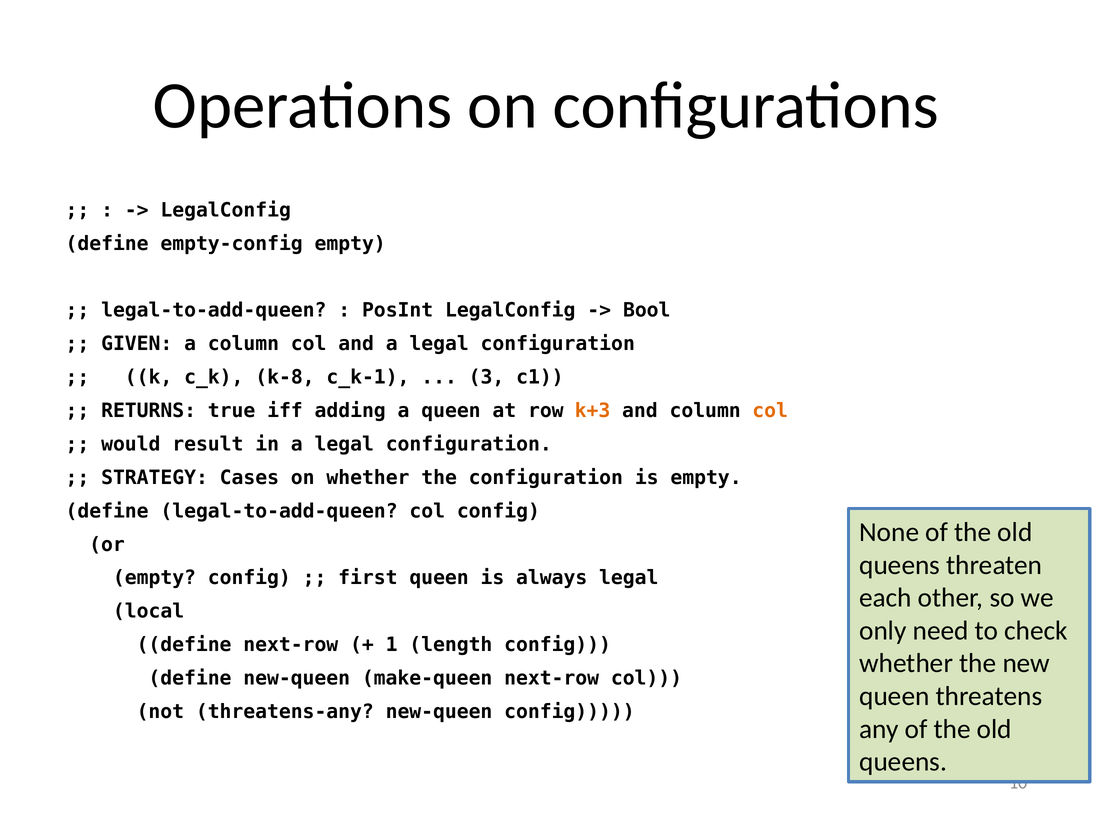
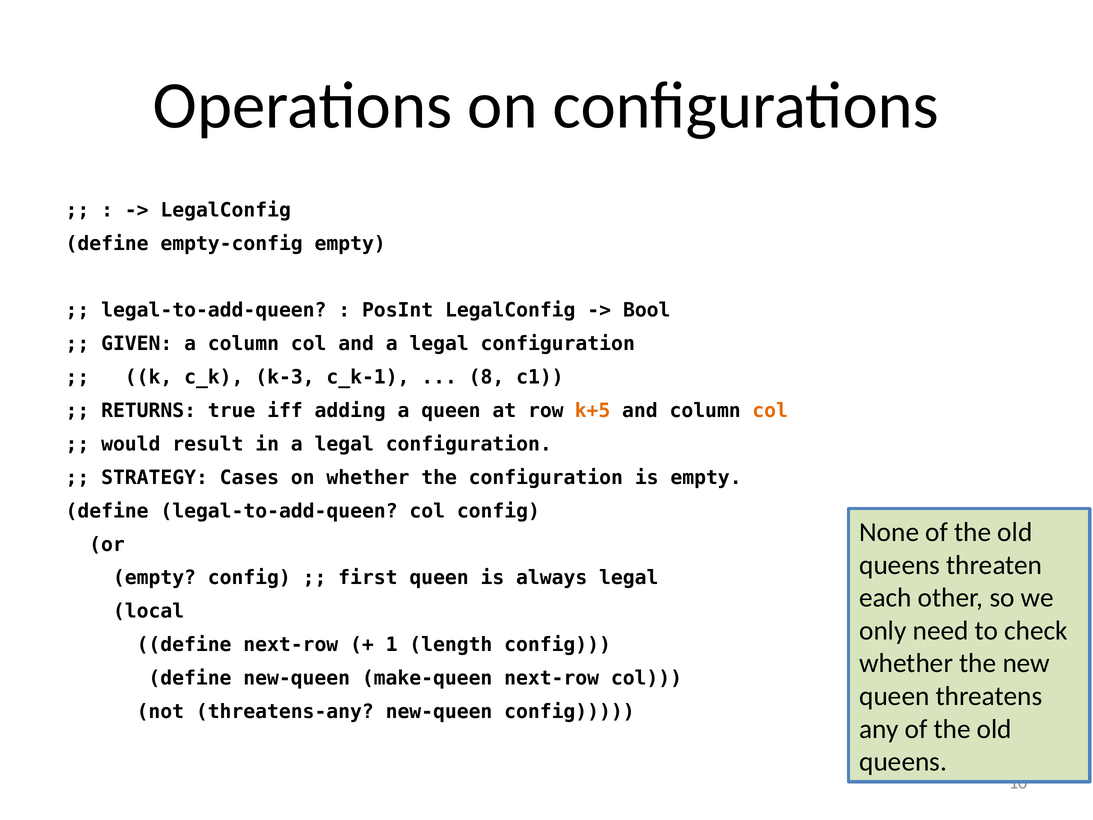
k-8: k-8 -> k-3 (285, 377)
3: 3 -> 8 (487, 377)
k+3: k+3 -> k+5 (593, 411)
